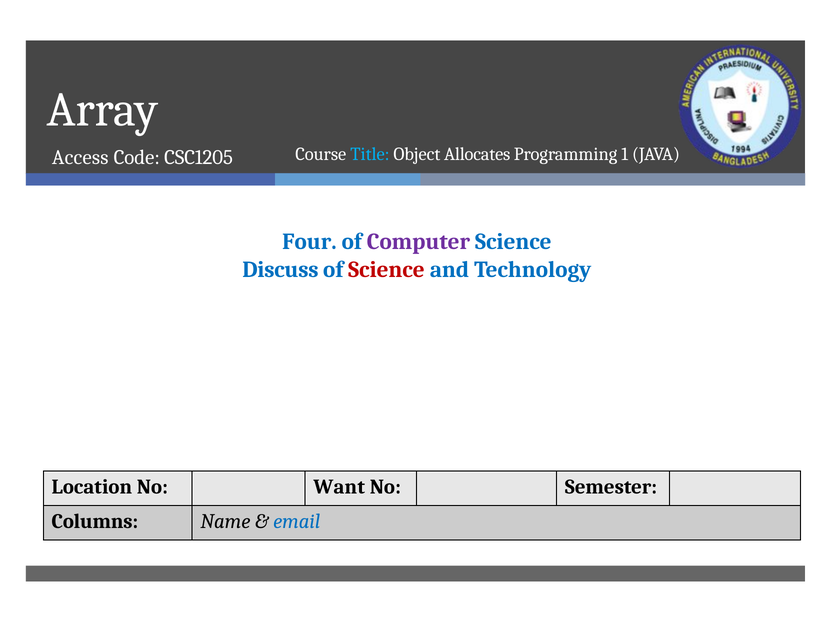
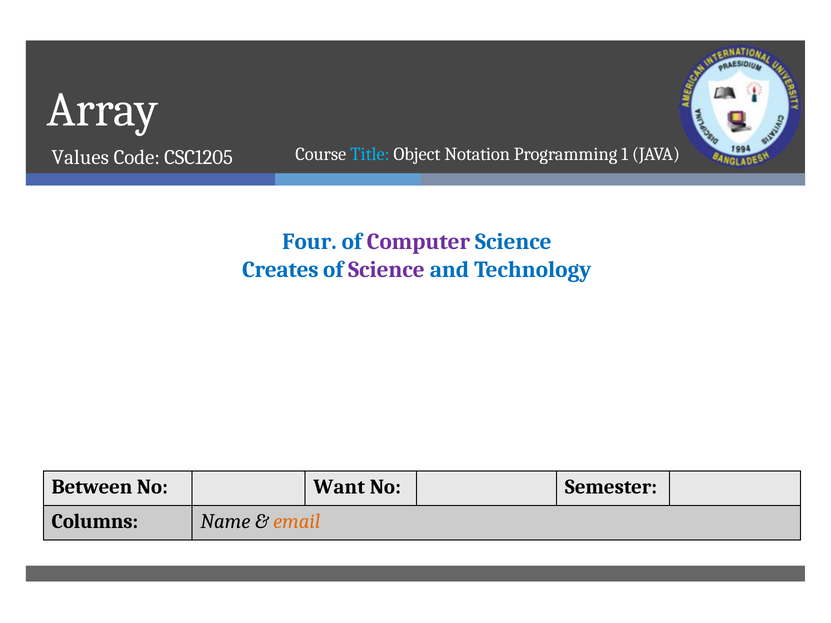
Allocates: Allocates -> Notation (477, 154)
Access: Access -> Values (80, 157)
Discuss: Discuss -> Creates (280, 270)
Science colour: red -> purple (386, 270)
Location: Location -> Between (92, 487)
email colour: blue -> orange (297, 522)
